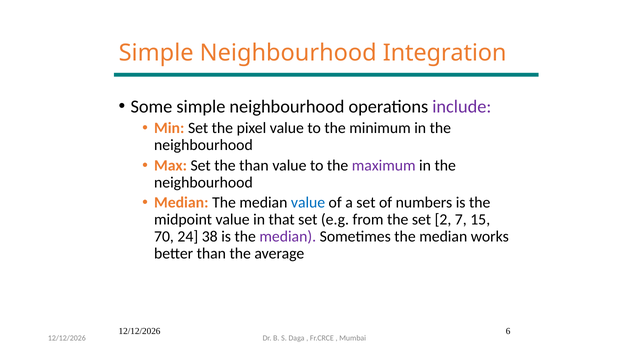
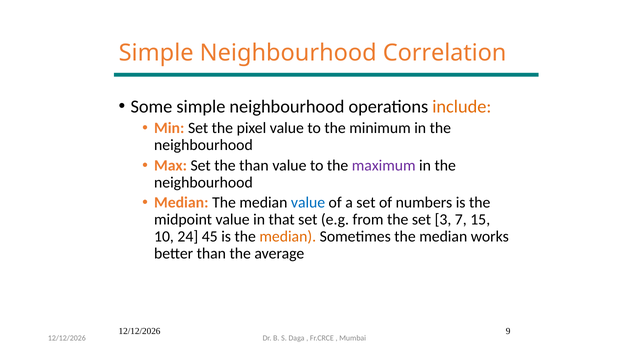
Integration: Integration -> Correlation (445, 53)
include colour: purple -> orange (462, 107)
2: 2 -> 3 (443, 220)
70: 70 -> 10 (164, 237)
38: 38 -> 45 (210, 237)
median colour: purple -> orange (288, 237)
6: 6 -> 9 (508, 331)
